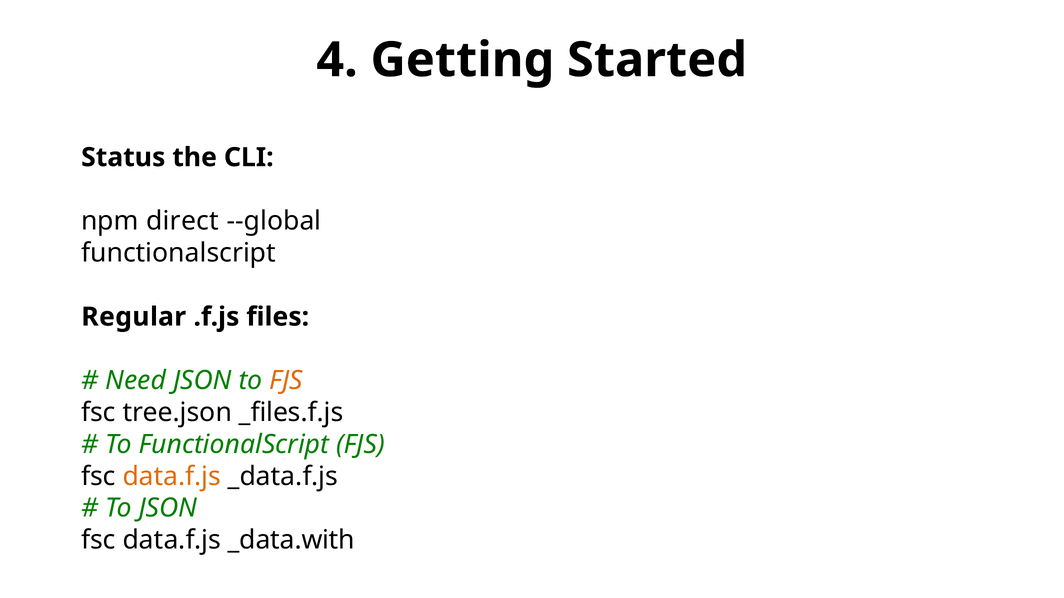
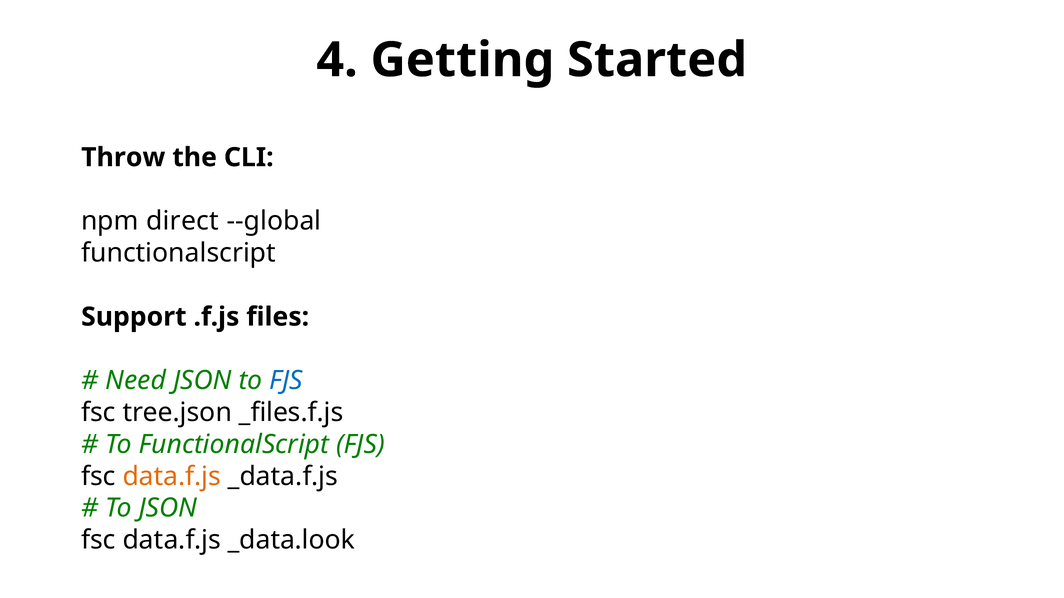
Status: Status -> Throw (123, 158)
Regular: Regular -> Support (134, 317)
FJS colour: orange -> blue (286, 381)
_data.with: _data.with -> _data.look (291, 541)
